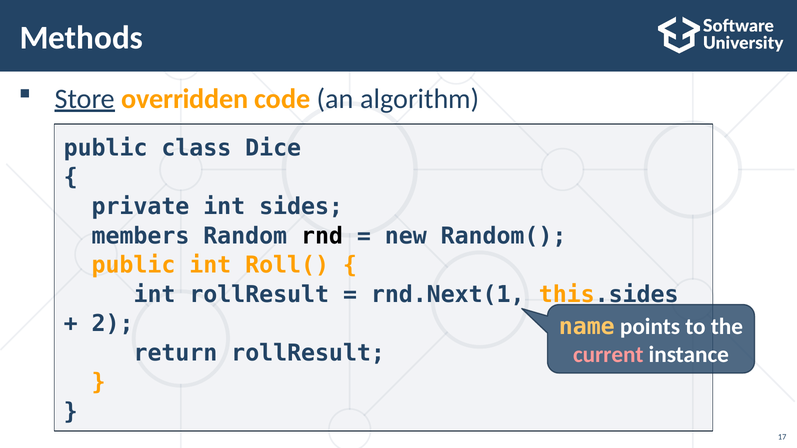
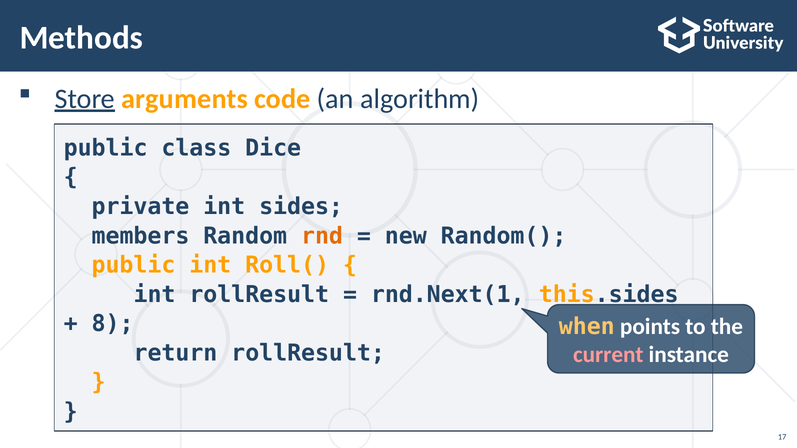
overridden: overridden -> arguments (185, 99)
rnd colour: black -> orange (322, 236)
2: 2 -> 8 (113, 324)
name: name -> when (587, 327)
